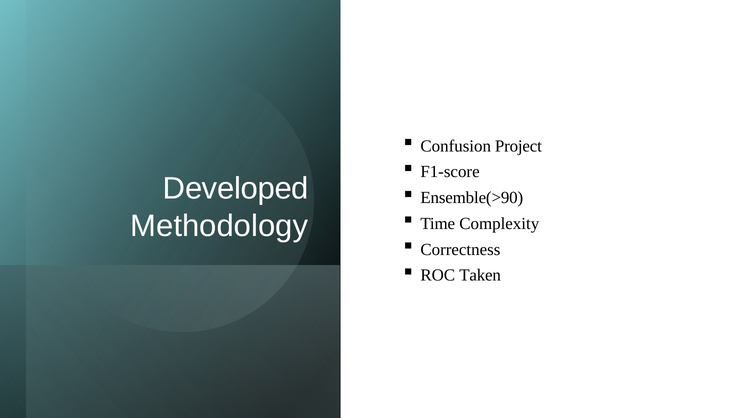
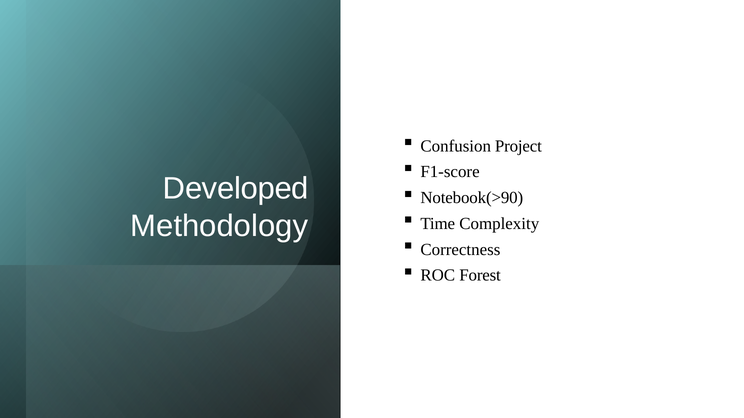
Ensemble(>90: Ensemble(>90 -> Notebook(>90 (472, 198)
Taken: Taken -> Forest (480, 276)
